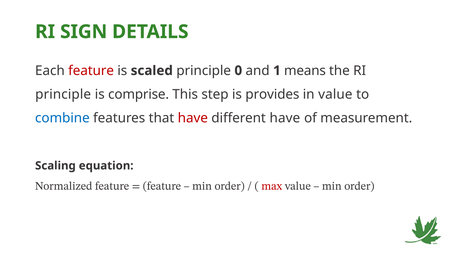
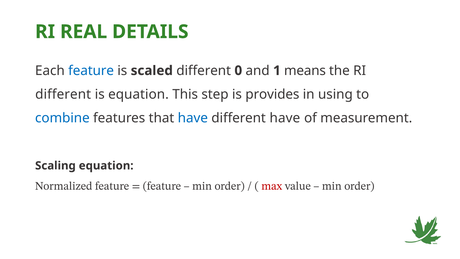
SIGN: SIGN -> REAL (84, 32)
feature colour: red -> blue (91, 71)
scaled principle: principle -> different (204, 71)
principle: principle -> different (63, 94)
is comprise: comprise -> equation (138, 94)
in value: value -> using (335, 94)
have colour: red -> blue (193, 118)
